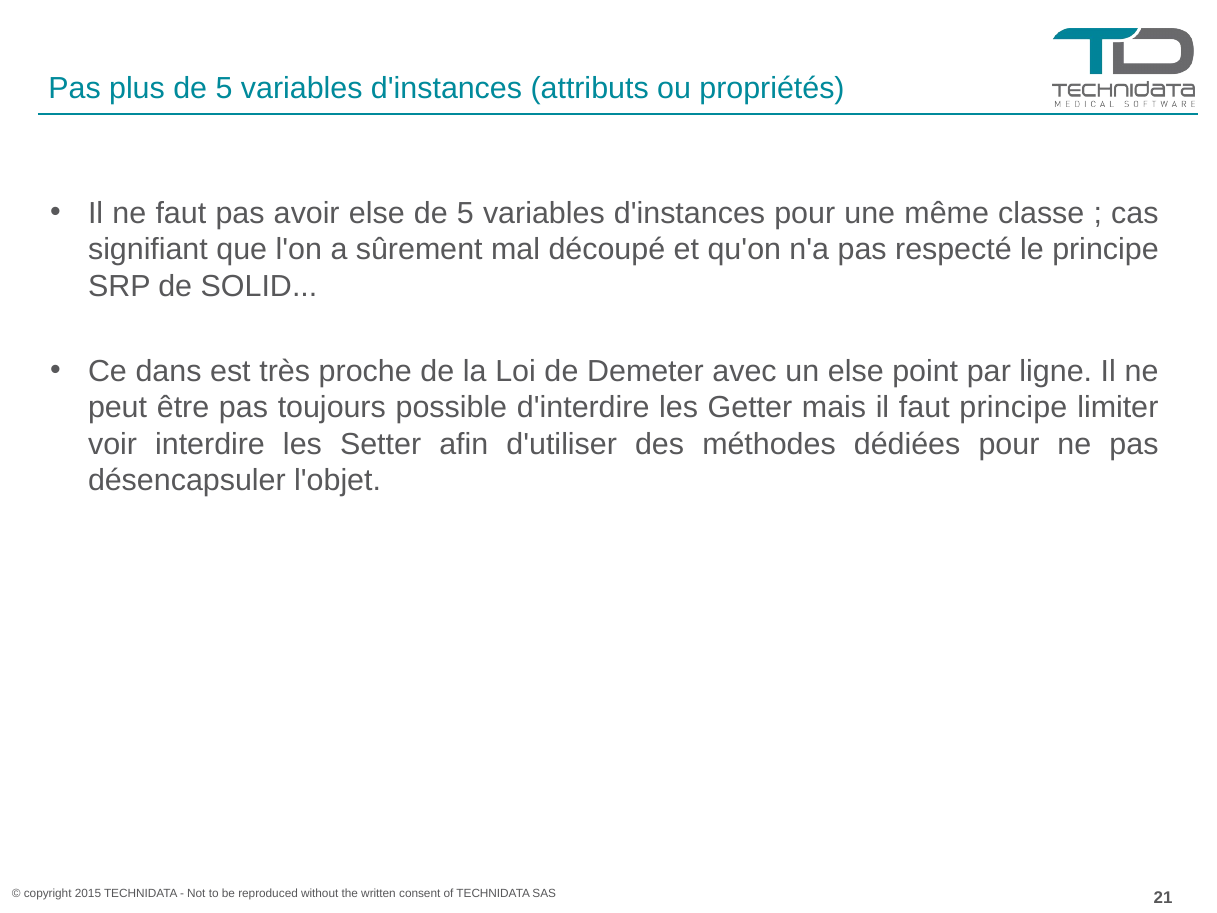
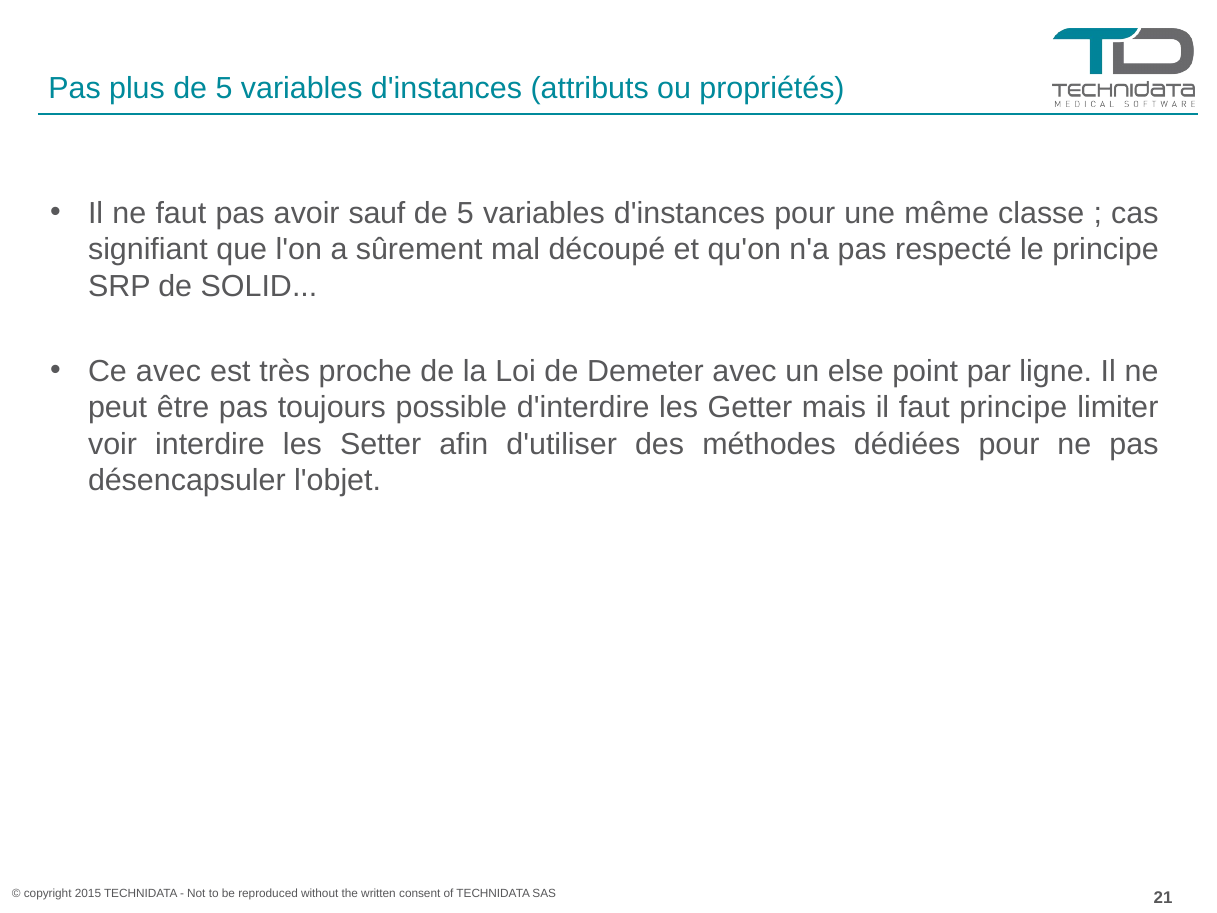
avoir else: else -> sauf (377, 213)
Ce dans: dans -> avec (168, 371)
